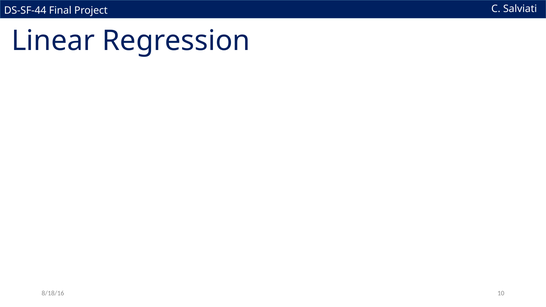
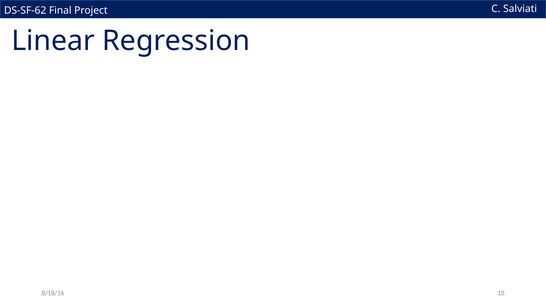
DS-SF-44: DS-SF-44 -> DS-SF-62 (25, 11)
